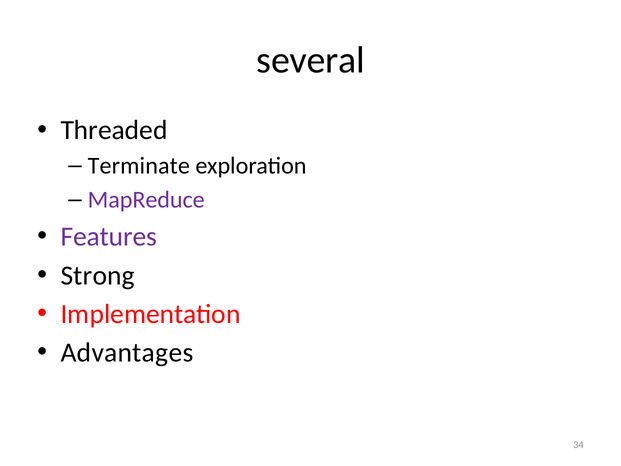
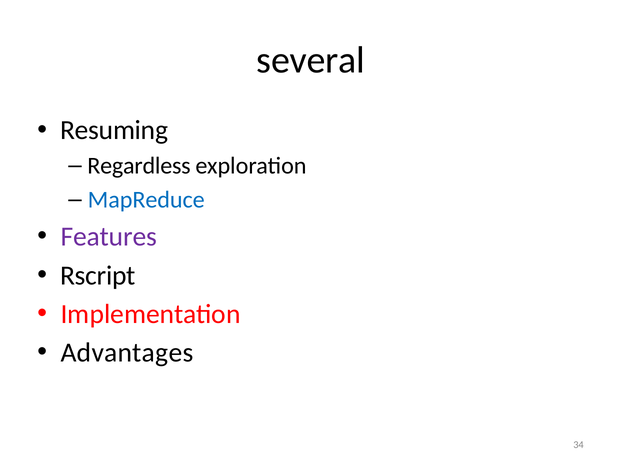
Threaded: Threaded -> Resuming (114, 130)
Terminate: Terminate -> Regardless (139, 166)
MapReduce colour: purple -> blue (146, 200)
Strong: Strong -> Rscript (98, 275)
